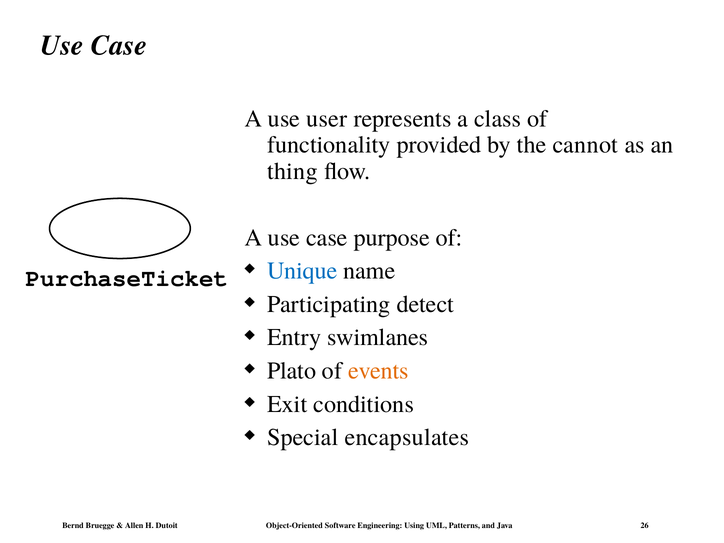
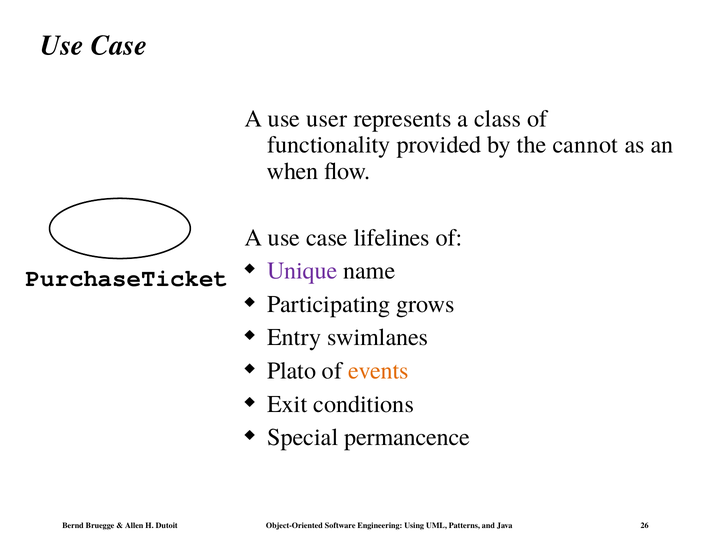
thing: thing -> when (293, 171)
purpose: purpose -> lifelines (392, 238)
Unique colour: blue -> purple (302, 271)
detect: detect -> grows (425, 304)
encapsulates: encapsulates -> permancence (407, 437)
